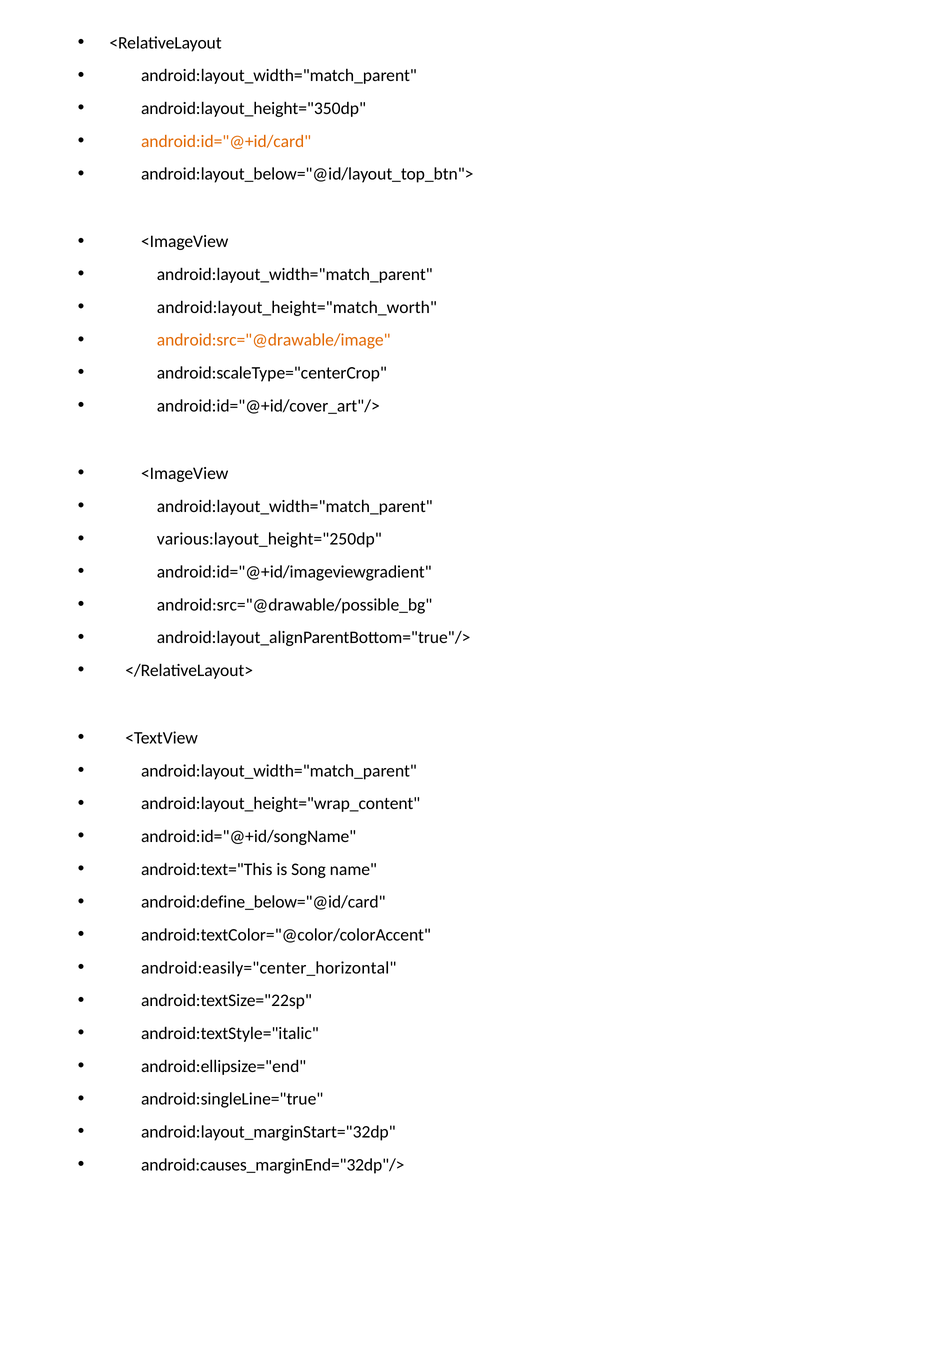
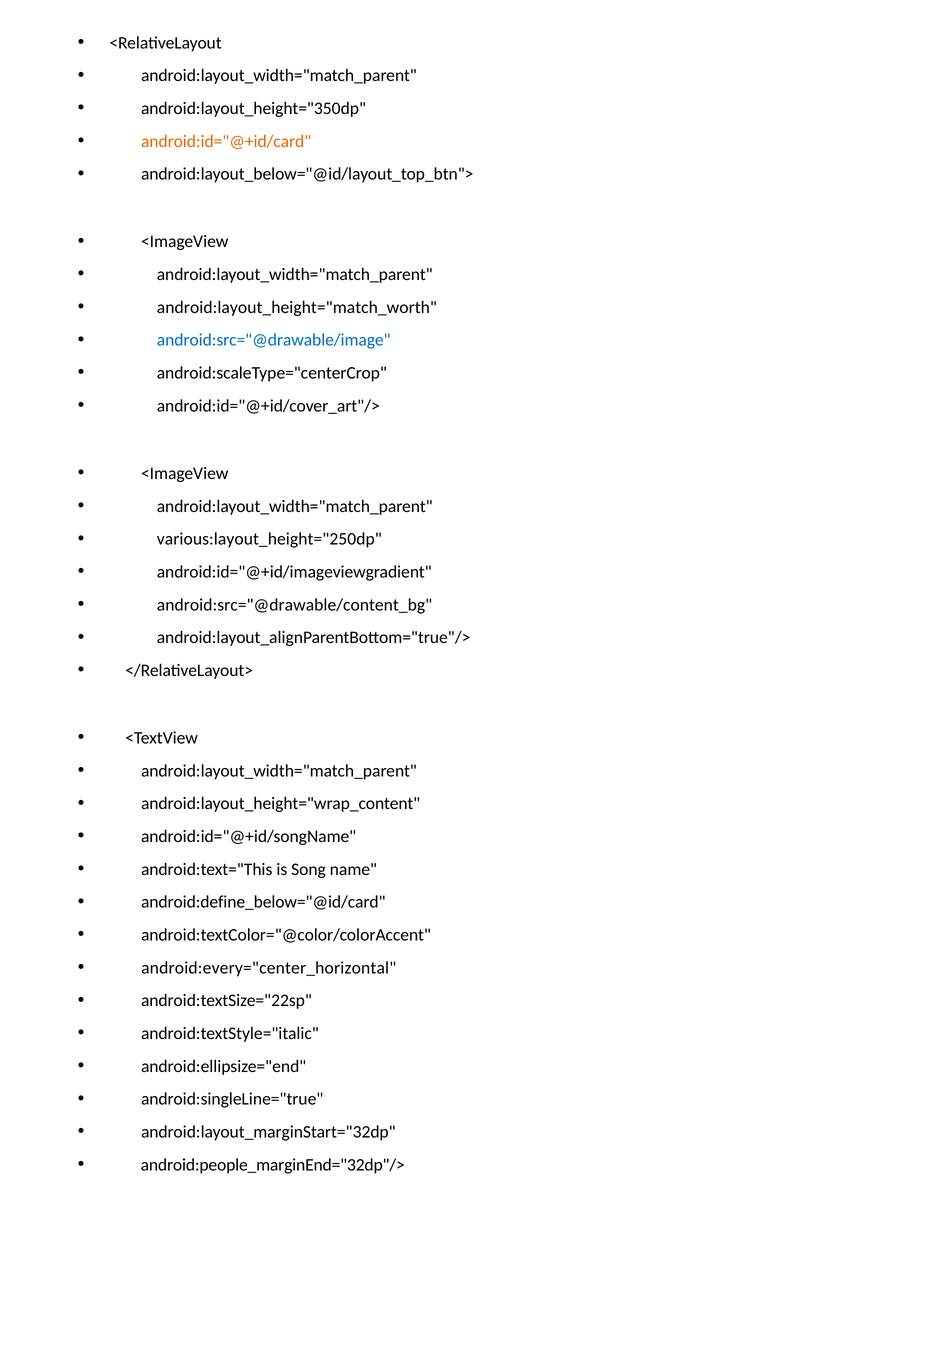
android:src="@drawable/image colour: orange -> blue (274, 340)
android:src="@drawable/possible_bg: android:src="@drawable/possible_bg -> android:src="@drawable/content_bg (295, 605)
android:easily="center_horizontal: android:easily="center_horizontal -> android:every="center_horizontal (269, 968)
android:causes_marginEnd="32dp"/>: android:causes_marginEnd="32dp"/> -> android:people_marginEnd="32dp"/> (273, 1165)
